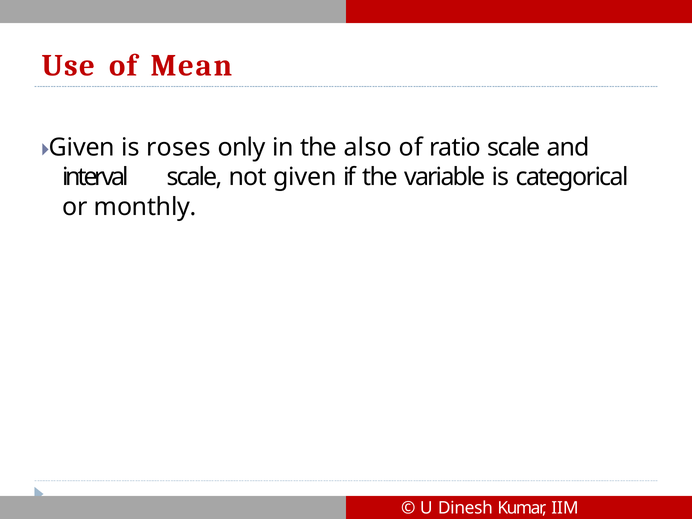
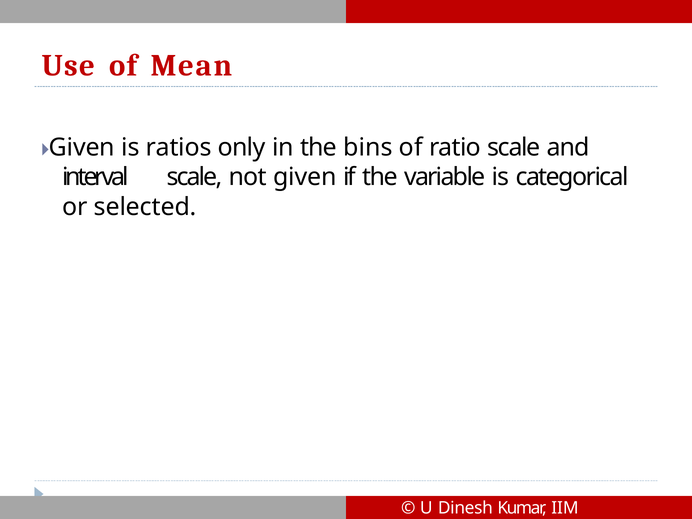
roses: roses -> ratios (179, 147)
also: also -> bins (368, 147)
monthly: monthly -> selected (145, 207)
